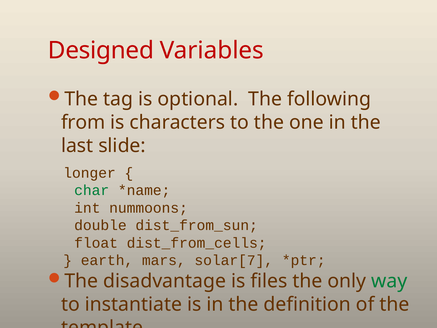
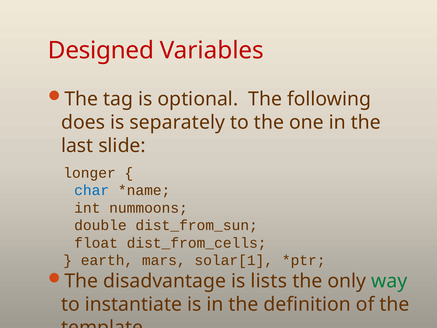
from: from -> does (83, 122)
characters: characters -> separately (177, 122)
char colour: green -> blue (92, 190)
solar[7: solar[7 -> solar[1 (234, 260)
files: files -> lists (269, 281)
